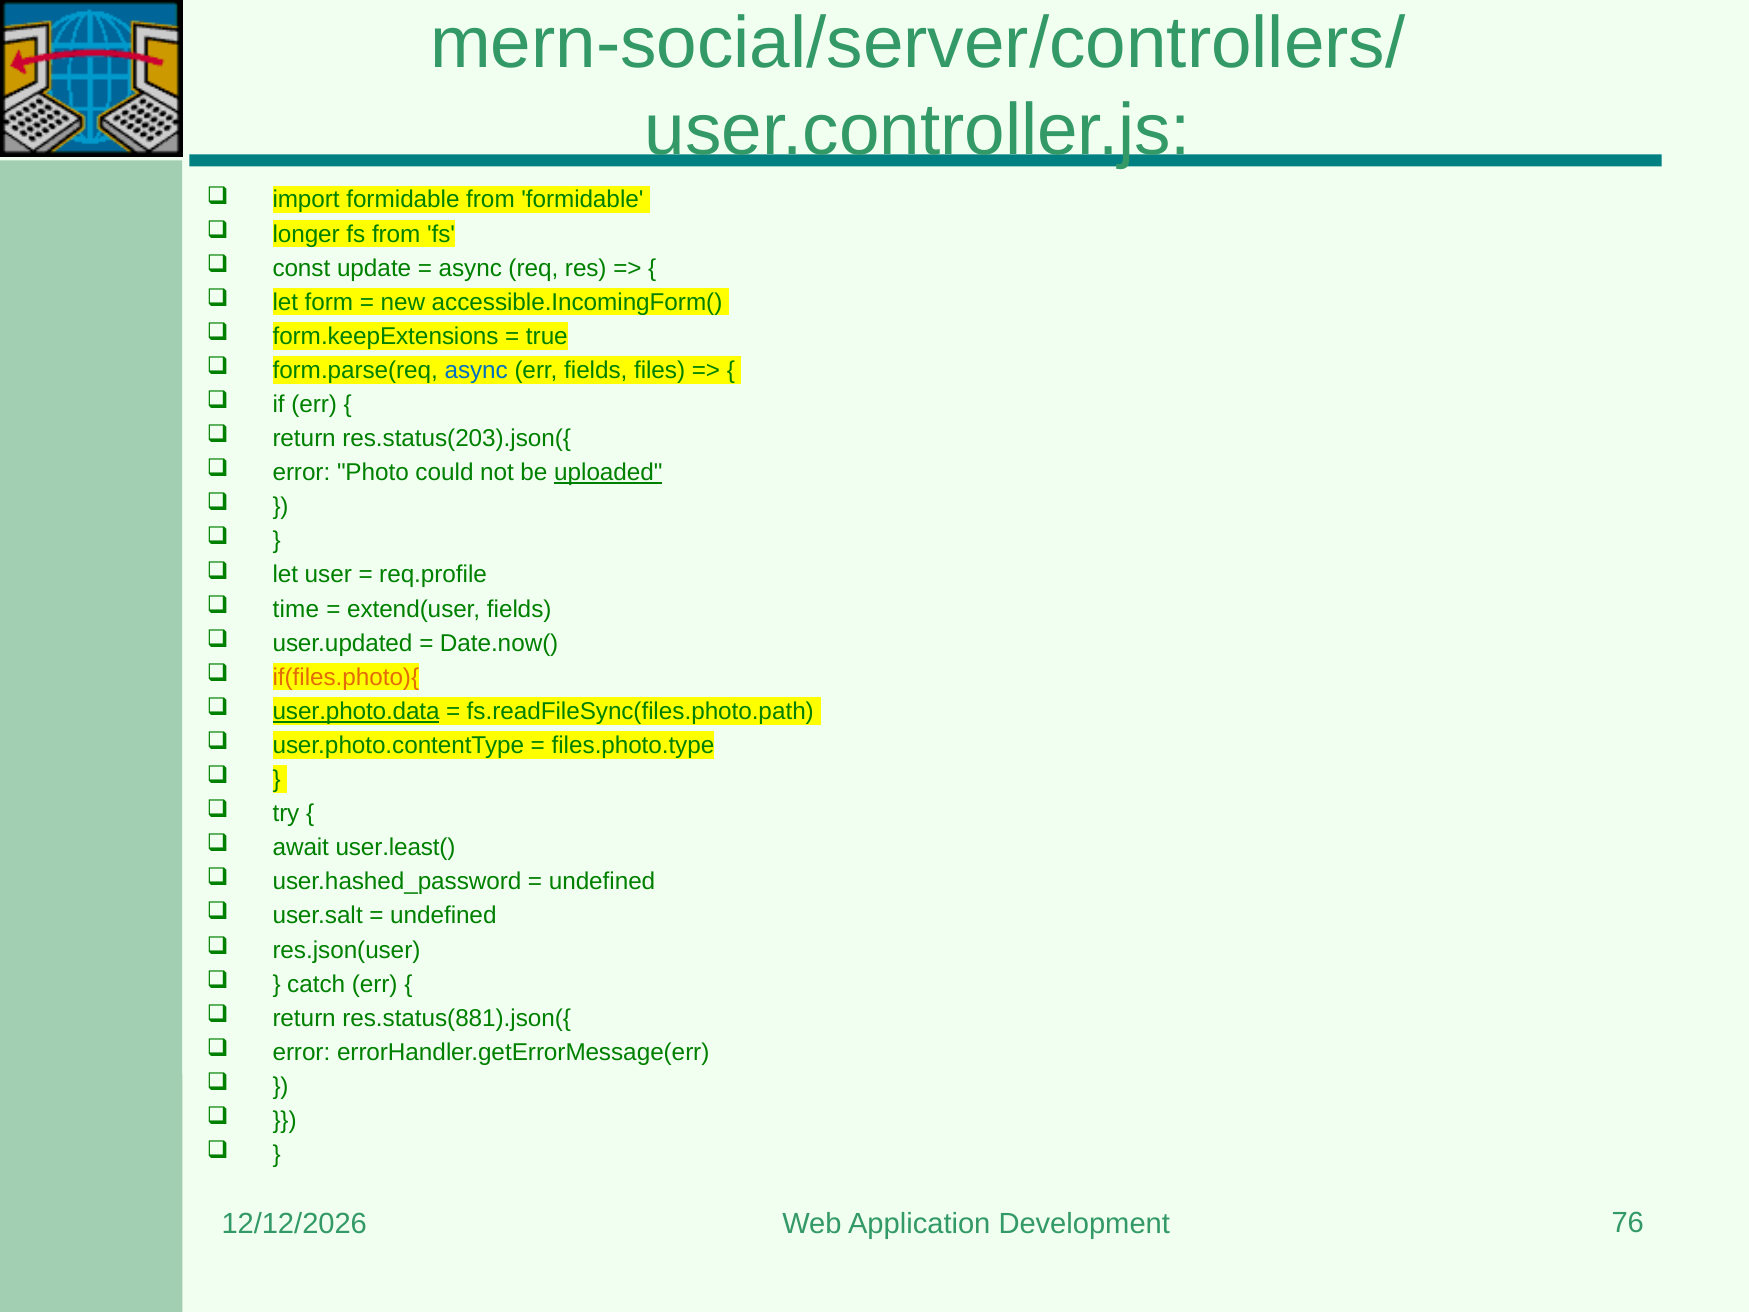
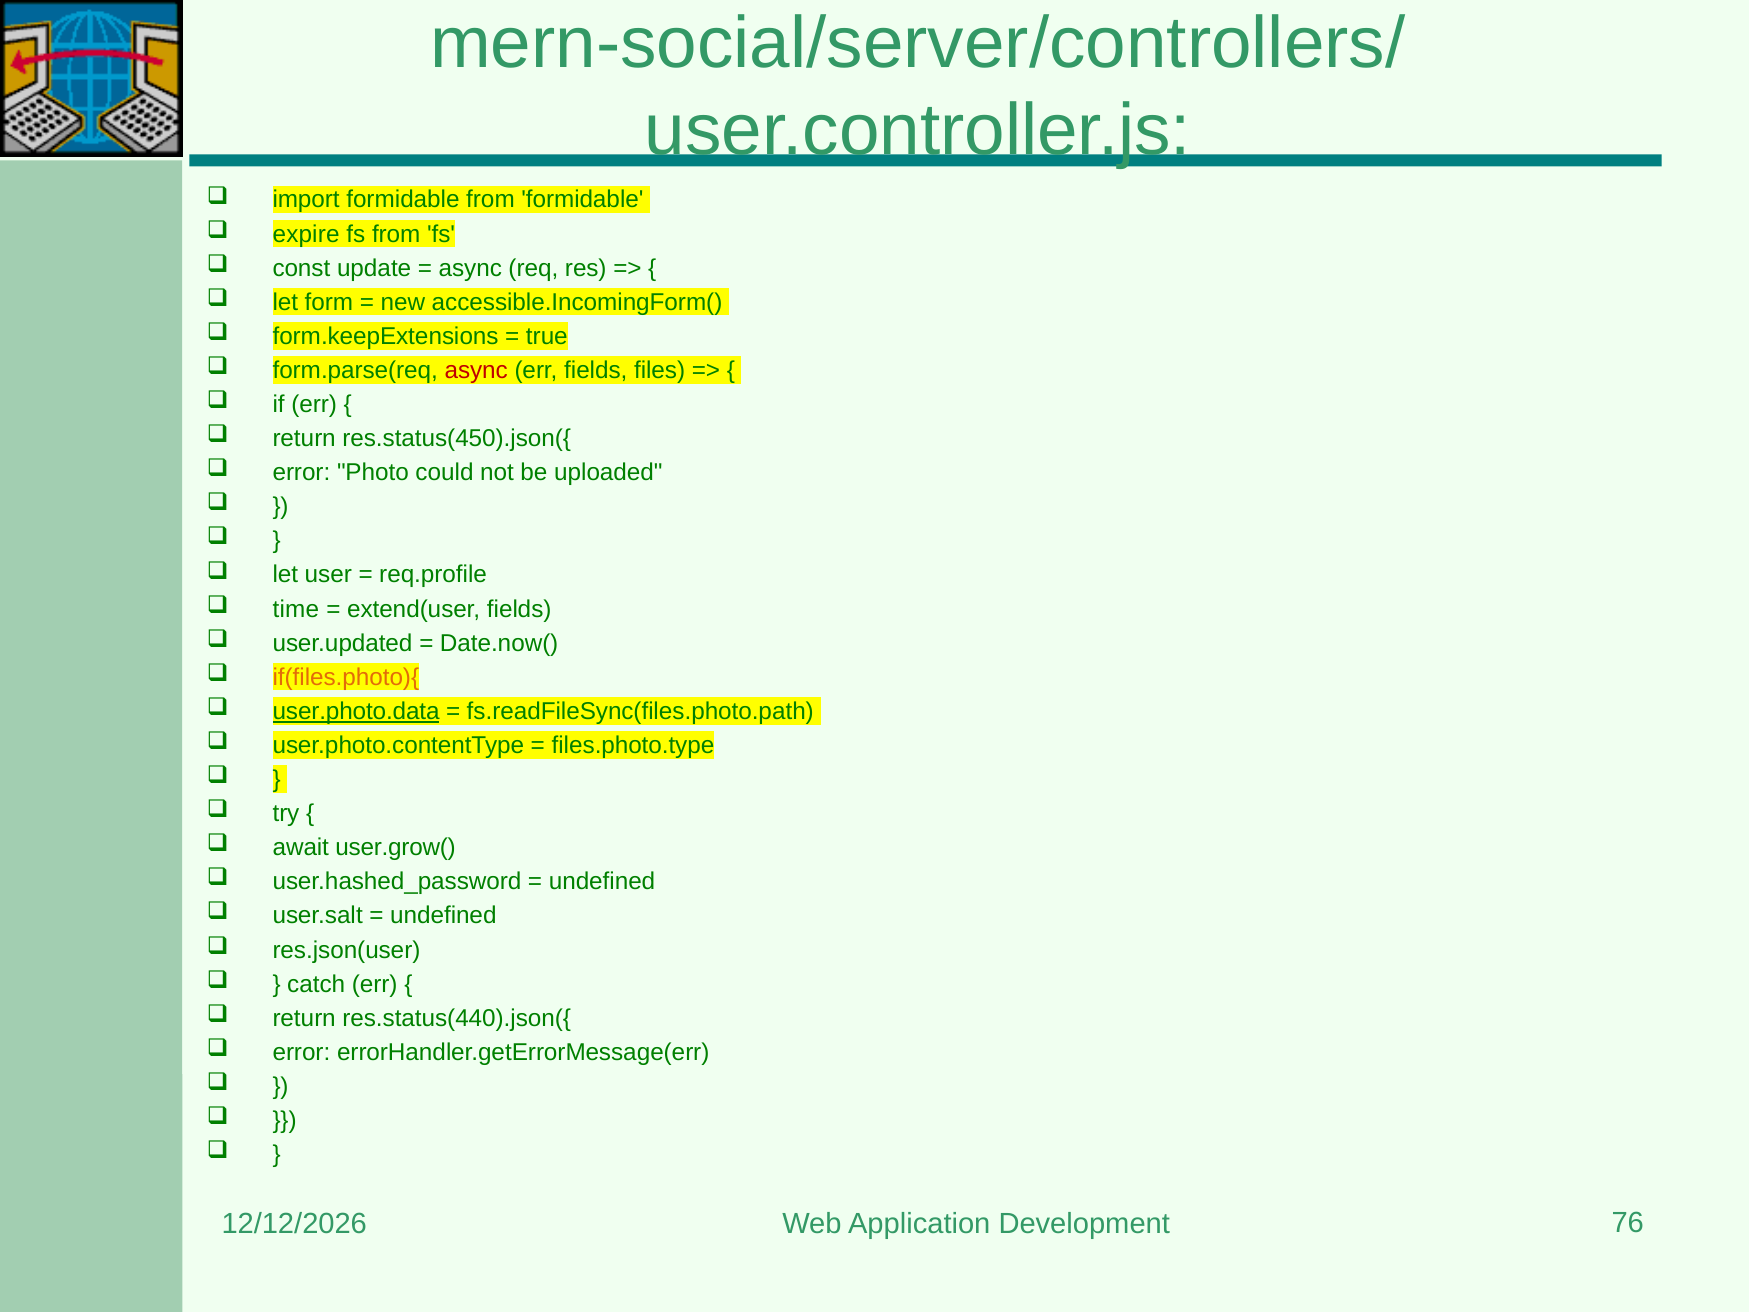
longer: longer -> expire (306, 234)
async colour: blue -> red (476, 370)
res.status(203).json({: res.status(203).json({ -> res.status(450).json({ (457, 439)
uploaded underline: present -> none (608, 473)
user.least(: user.least( -> user.grow( (396, 848)
res.status(881).json({: res.status(881).json({ -> res.status(440).json({ (457, 1018)
